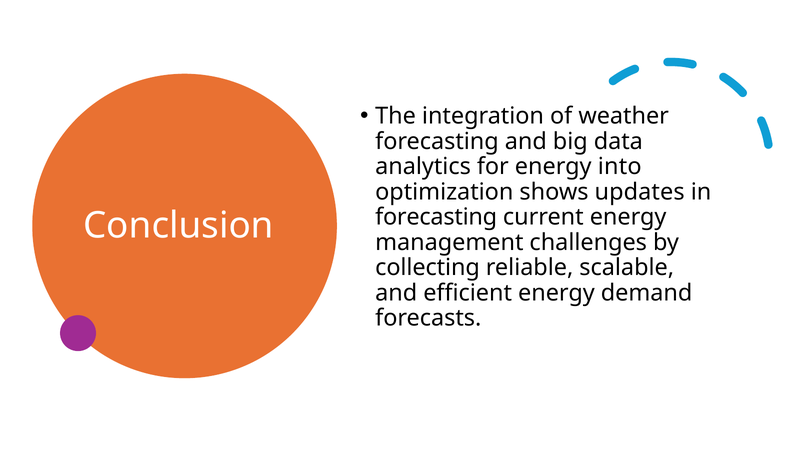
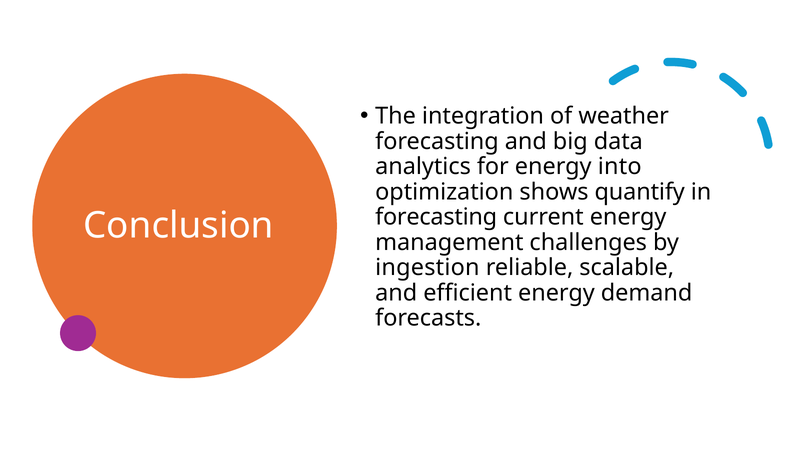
updates: updates -> quantify (640, 192)
collecting: collecting -> ingestion (427, 268)
